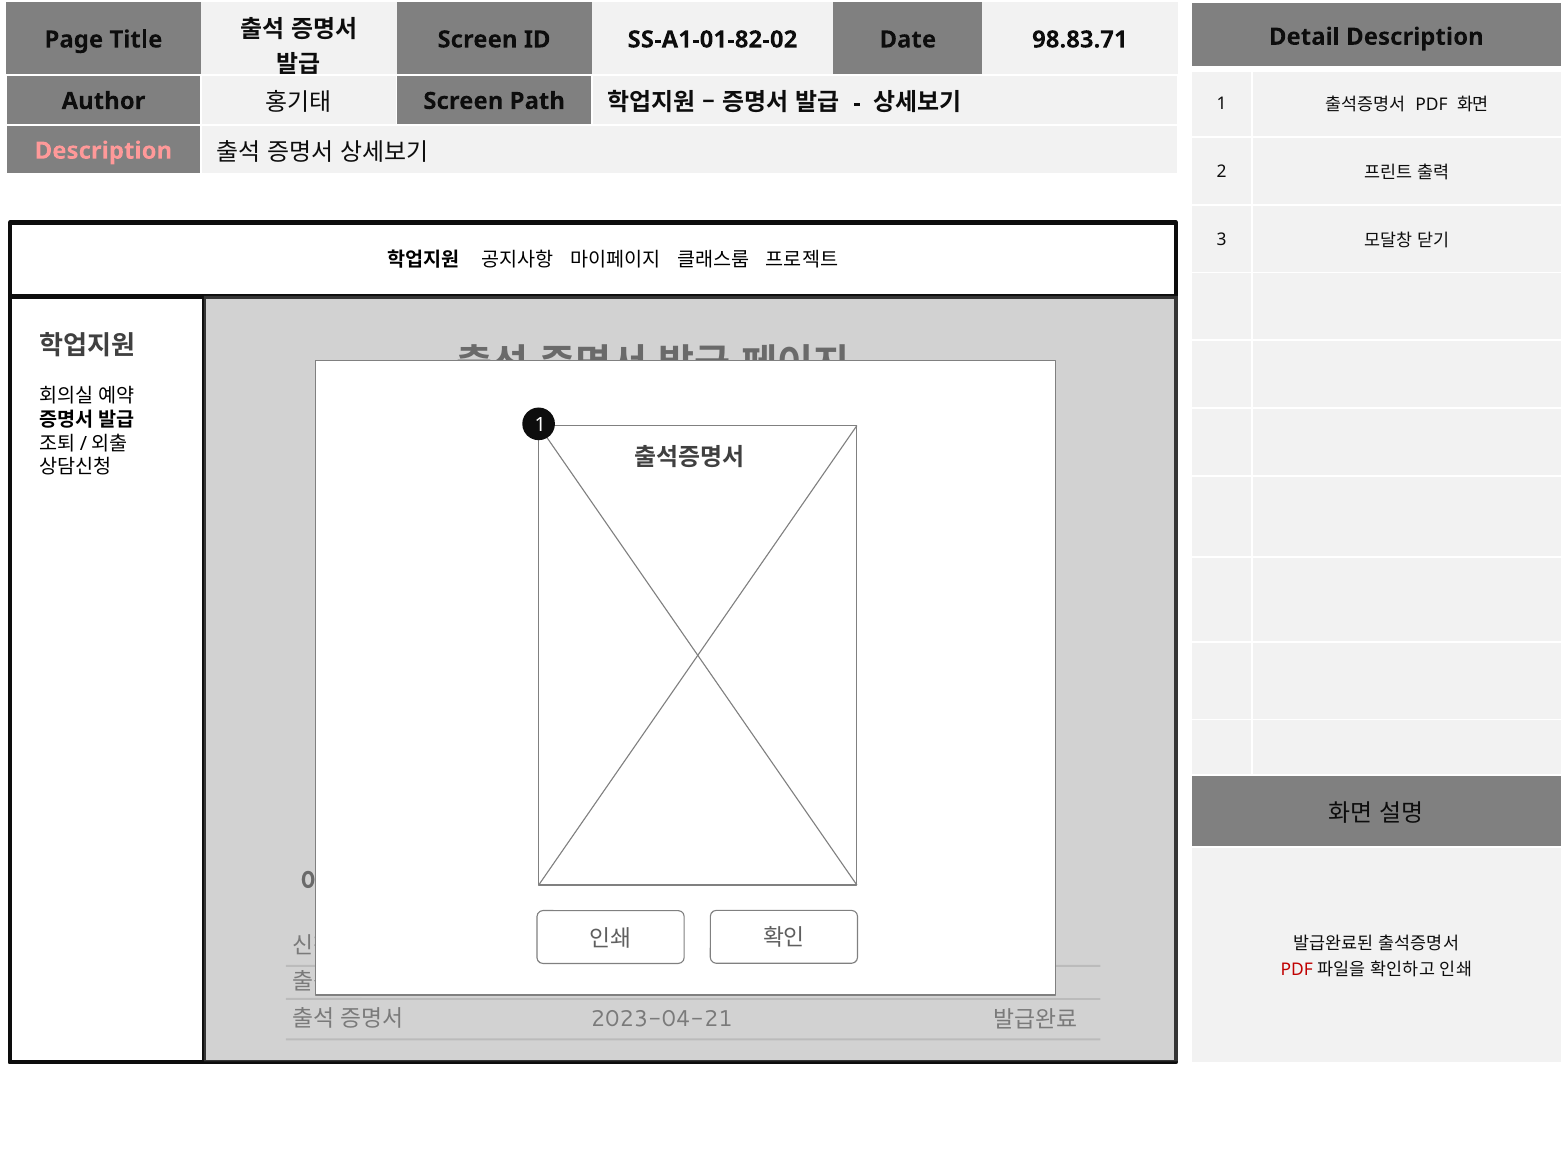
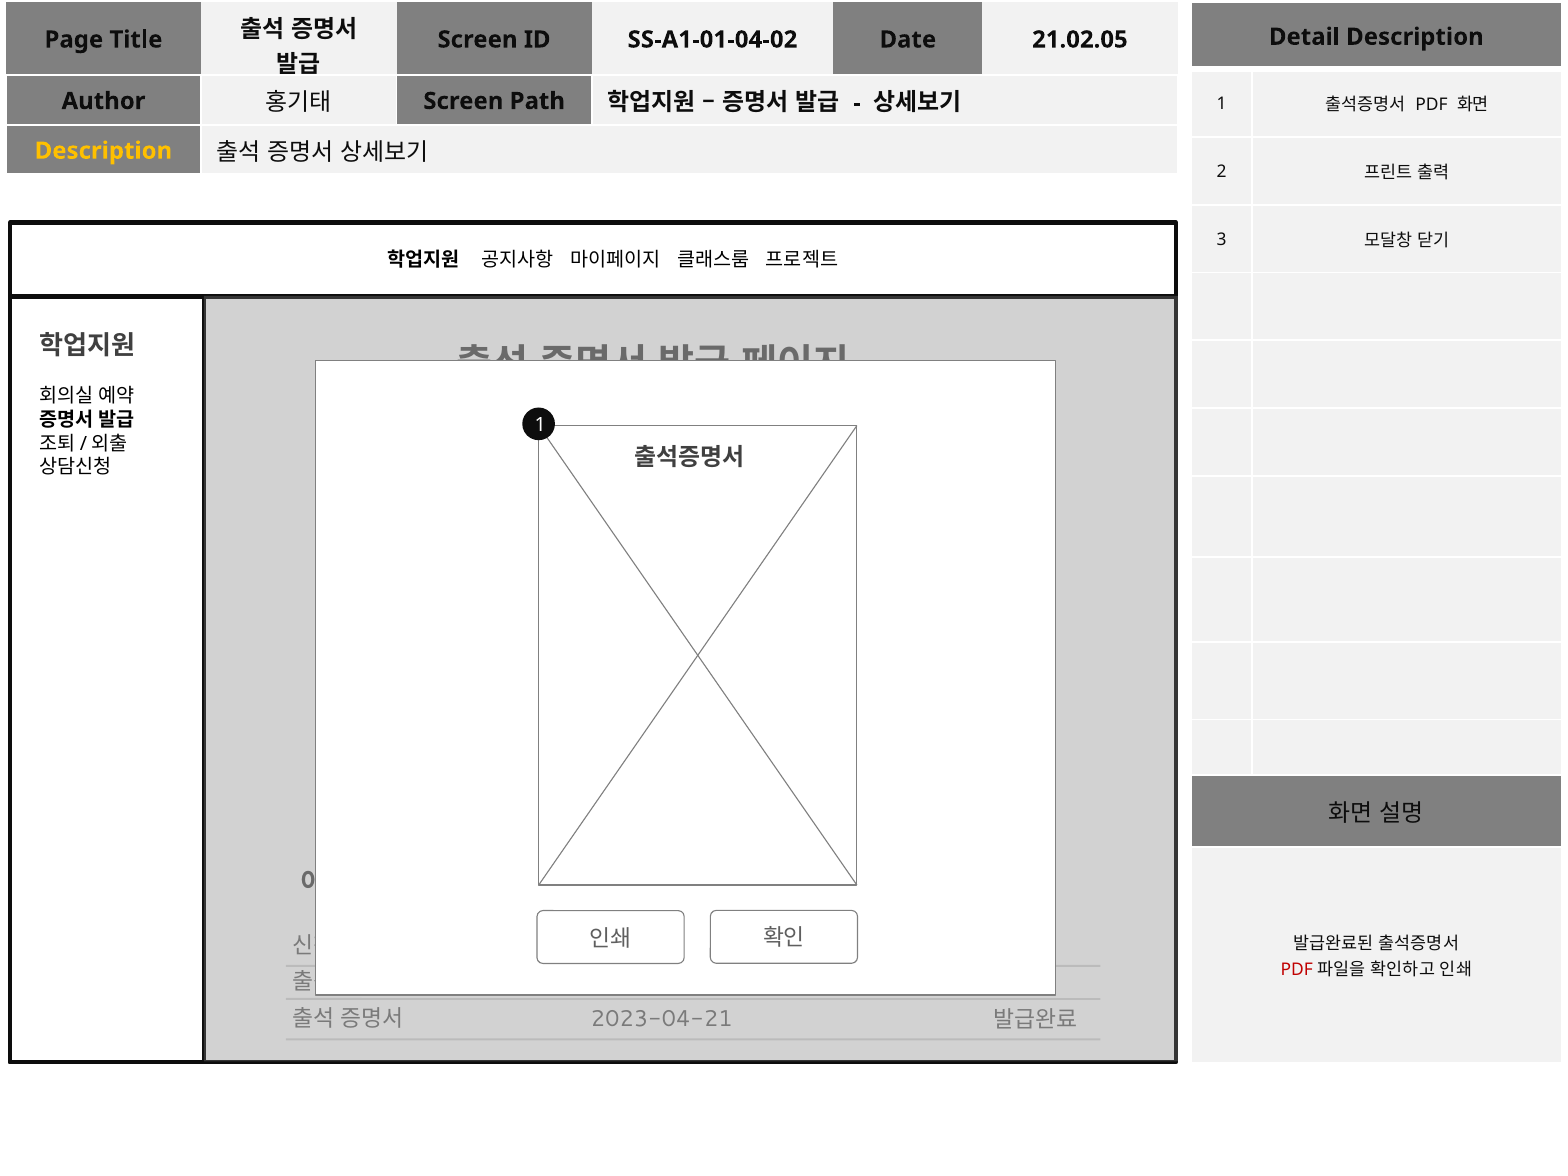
SS-A1-01-82-02: SS-A1-01-82-02 -> SS-A1-01-04-02 (712, 40)
98.83.71: 98.83.71 -> 21.02.05 (1080, 40)
Description colour: pink -> yellow (103, 151)
